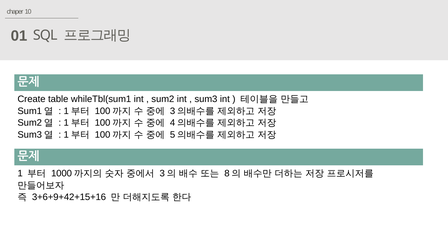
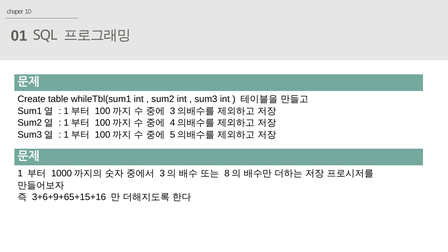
3+6+9+42+15+16: 3+6+9+42+15+16 -> 3+6+9+65+15+16 (69, 197)
